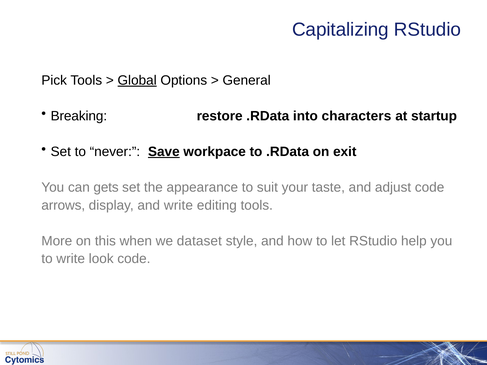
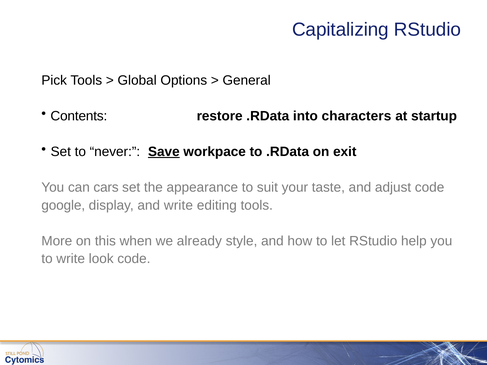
Global underline: present -> none (137, 80)
Breaking: Breaking -> Contents (79, 116)
gets: gets -> cars (106, 188)
arrows: arrows -> google (63, 205)
dataset: dataset -> already (199, 241)
